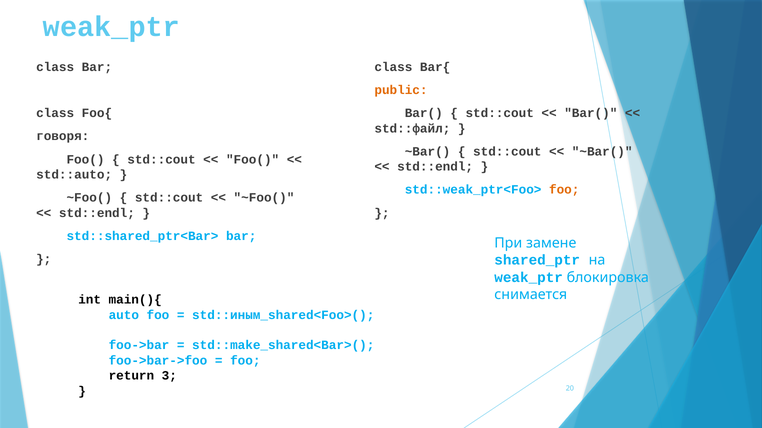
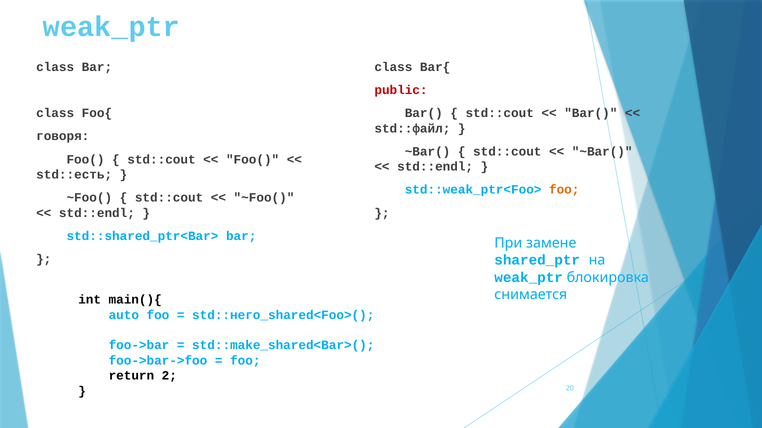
public colour: orange -> red (401, 90)
std::auto: std::auto -> std::есть (74, 175)
std::иным_shared<Foo>(: std::иным_shared<Foo>( -> std::него_shared<Foo>( (283, 315)
3: 3 -> 2 (169, 376)
